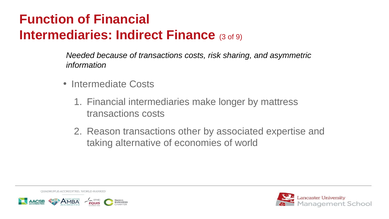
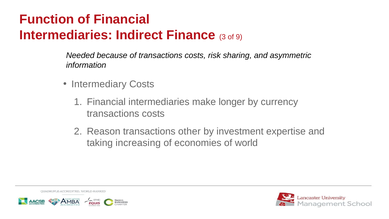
Intermediate: Intermediate -> Intermediary (99, 84)
mattress: mattress -> currency (279, 102)
associated: associated -> investment (240, 131)
alternative: alternative -> increasing (138, 143)
